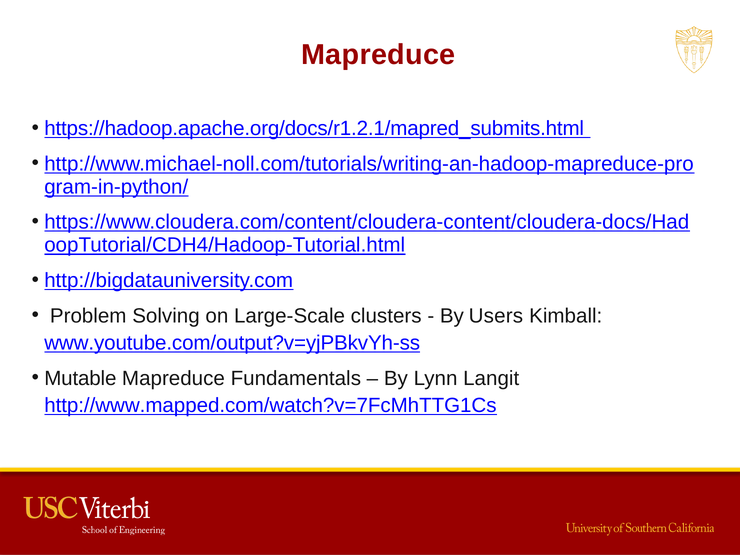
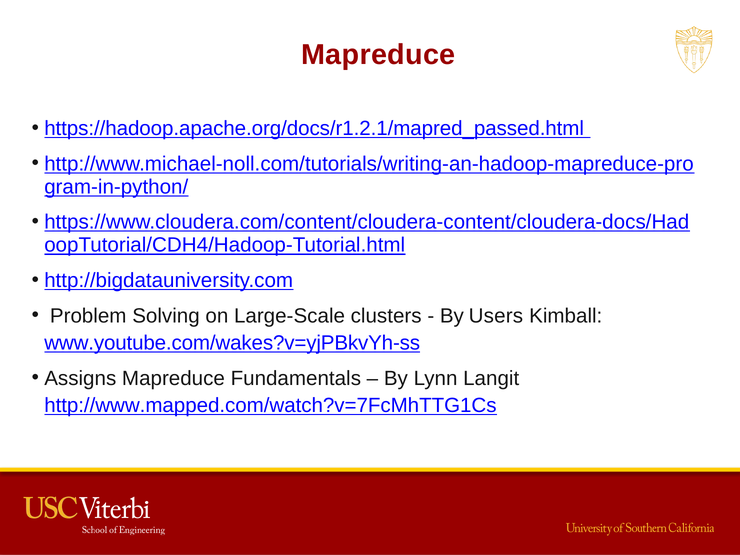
https://hadoop.apache.org/docs/r1.2.1/mapred_submits.html: https://hadoop.apache.org/docs/r1.2.1/mapred_submits.html -> https://hadoop.apache.org/docs/r1.2.1/mapred_passed.html (314, 128)
www.youtube.com/output?v=yjPBkvYh-ss: www.youtube.com/output?v=yjPBkvYh-ss -> www.youtube.com/wakes?v=yjPBkvYh-ss (232, 343)
Mutable: Mutable -> Assigns (80, 378)
